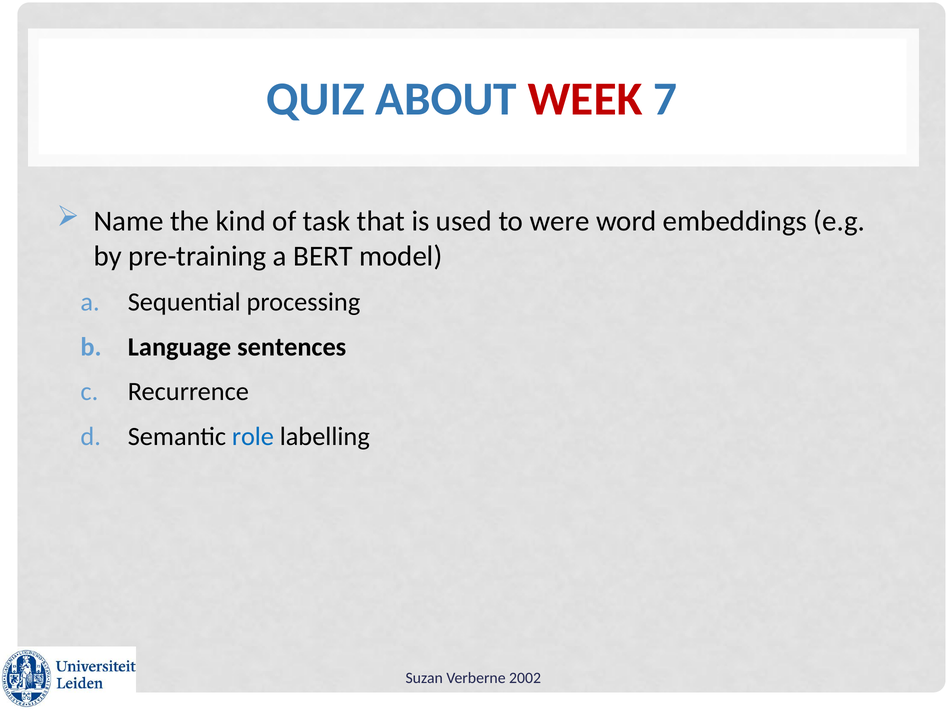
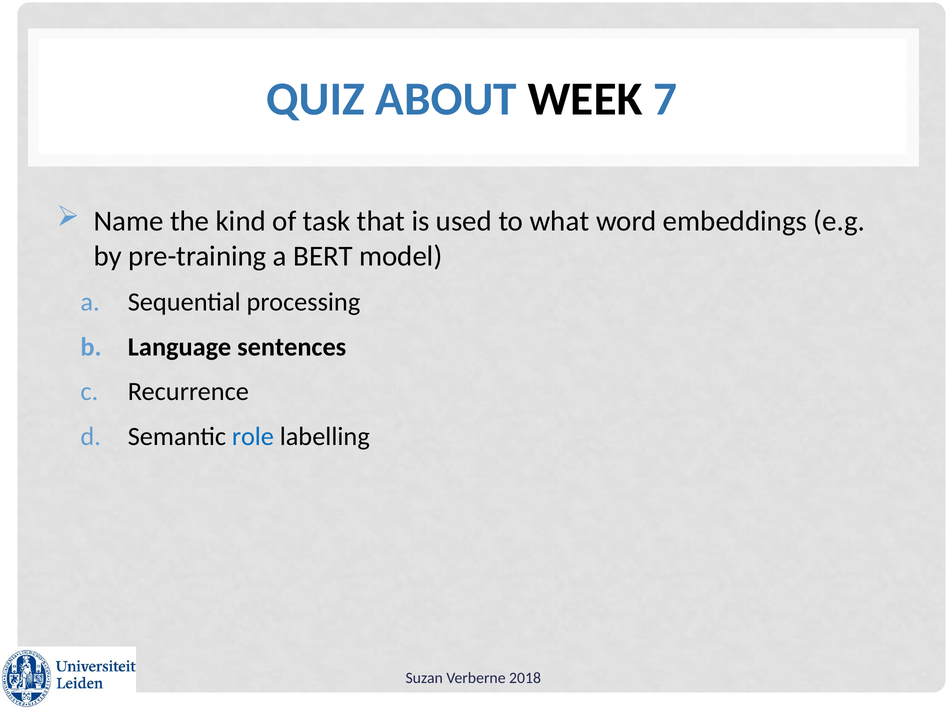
WEEK colour: red -> black (585, 99)
were: were -> what (559, 221)
2002: 2002 -> 2018 (525, 678)
